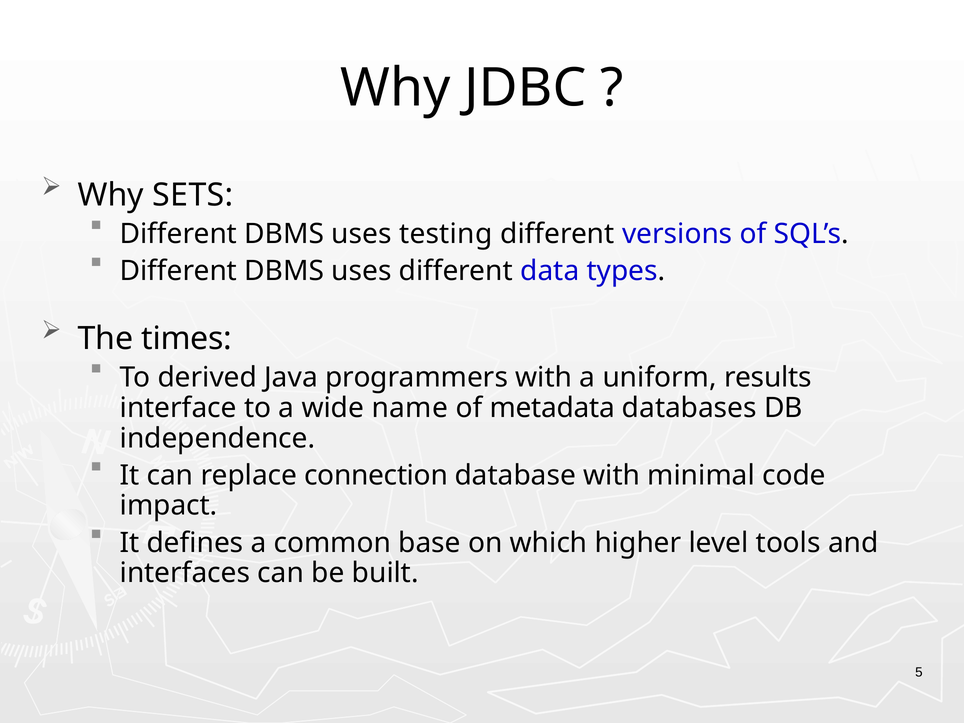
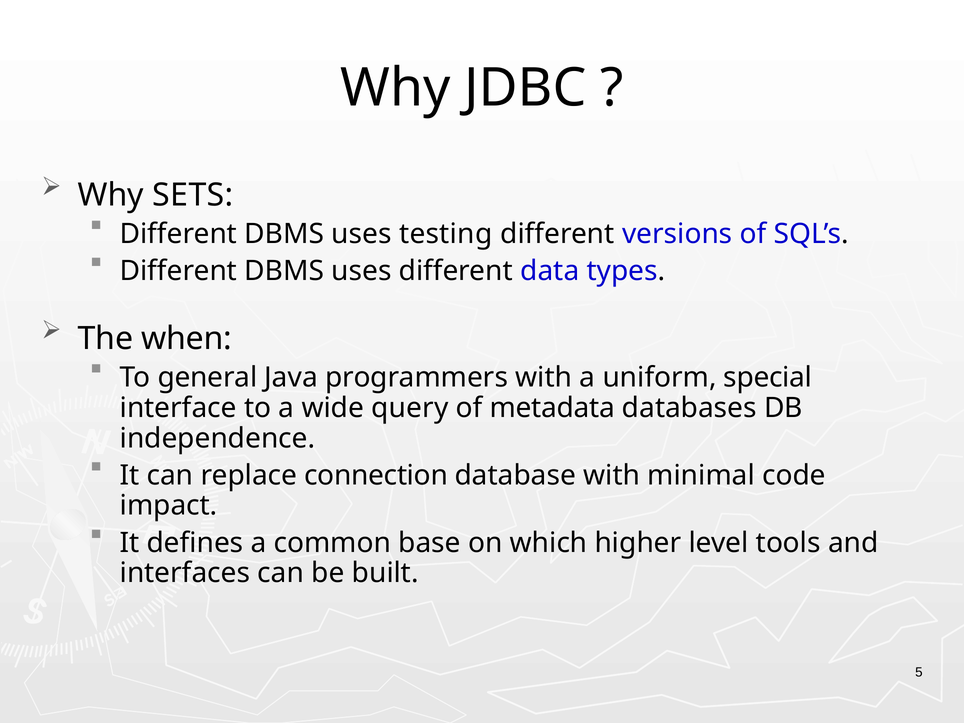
times: times -> when (187, 339)
derived: derived -> general (207, 377)
results: results -> special (768, 377)
name: name -> query (410, 408)
